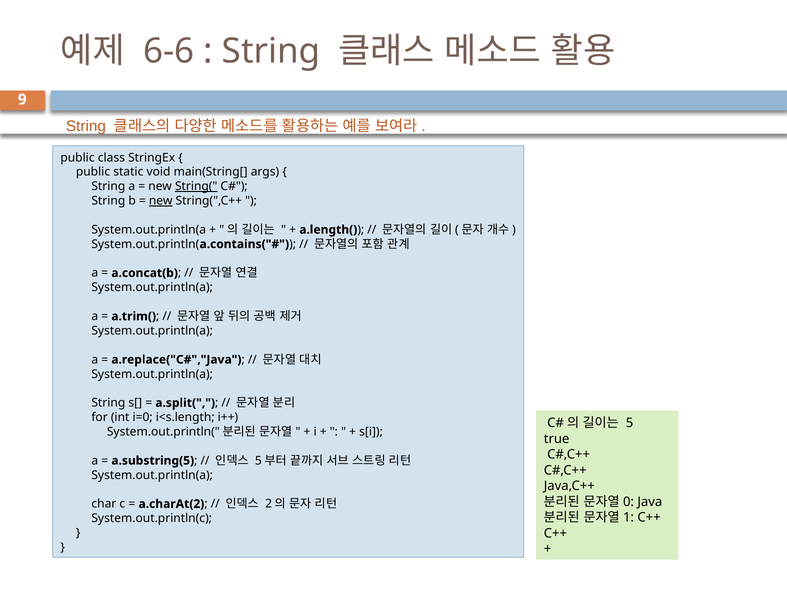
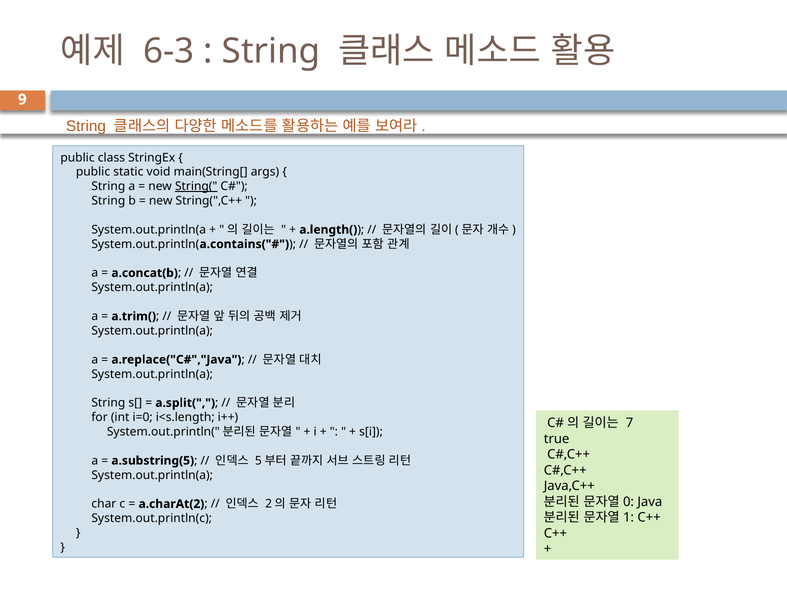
6-6: 6-6 -> 6-3 (169, 51)
new underline: present -> none (161, 201)
5: 5 -> 7 (630, 423)
